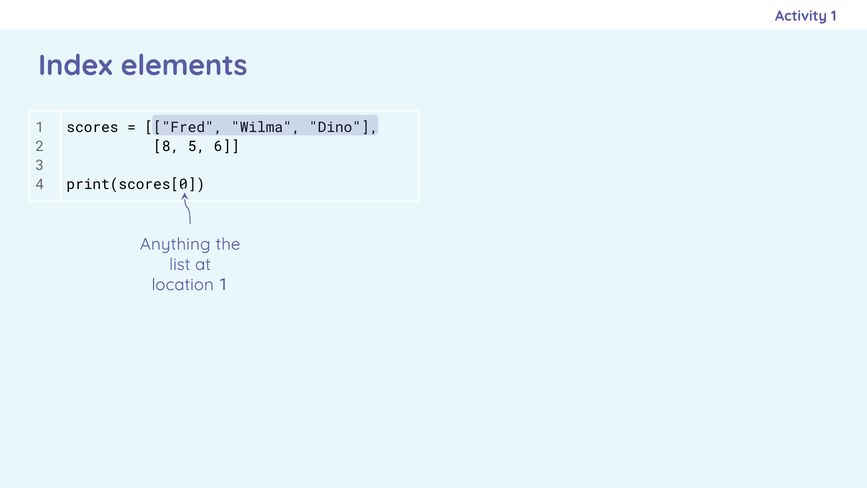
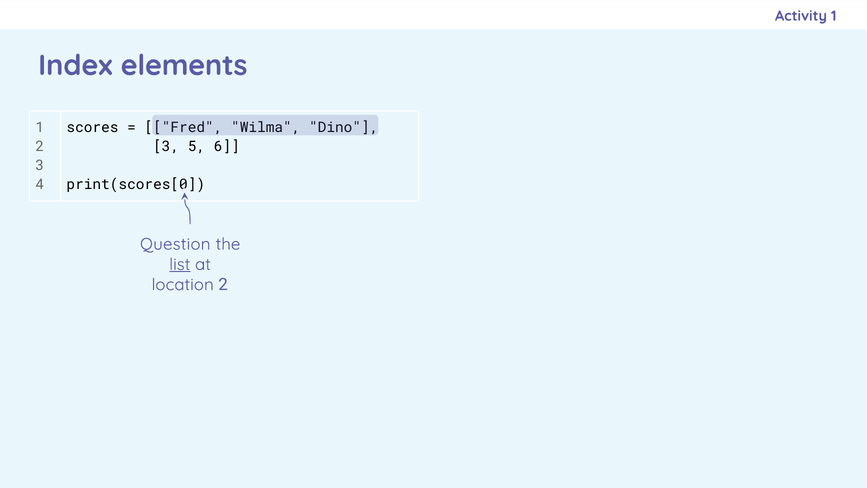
8: 8 -> 3 (166, 146)
Anything: Anything -> Question (175, 244)
list underline: none -> present (180, 264)
location 1: 1 -> 2 (223, 284)
